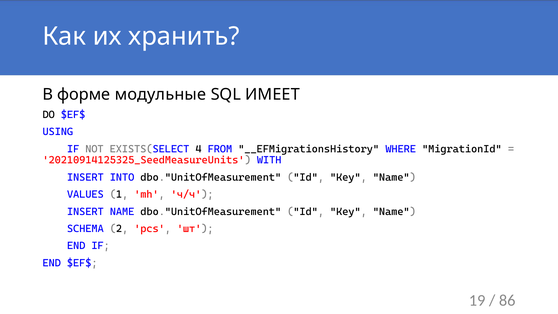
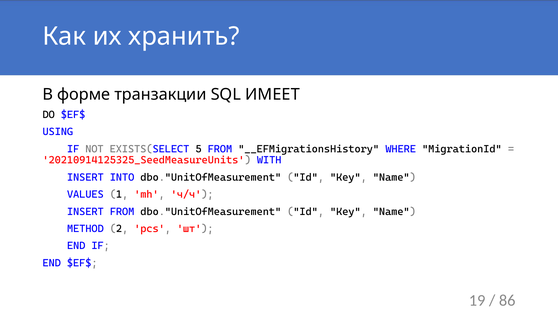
модульные: модульные -> транзакции (160, 94)
4: 4 -> 5 (198, 149)
INSERT NAME: NAME -> FROM (122, 211)
SCHEMA: SCHEMA -> METHOD (85, 229)
